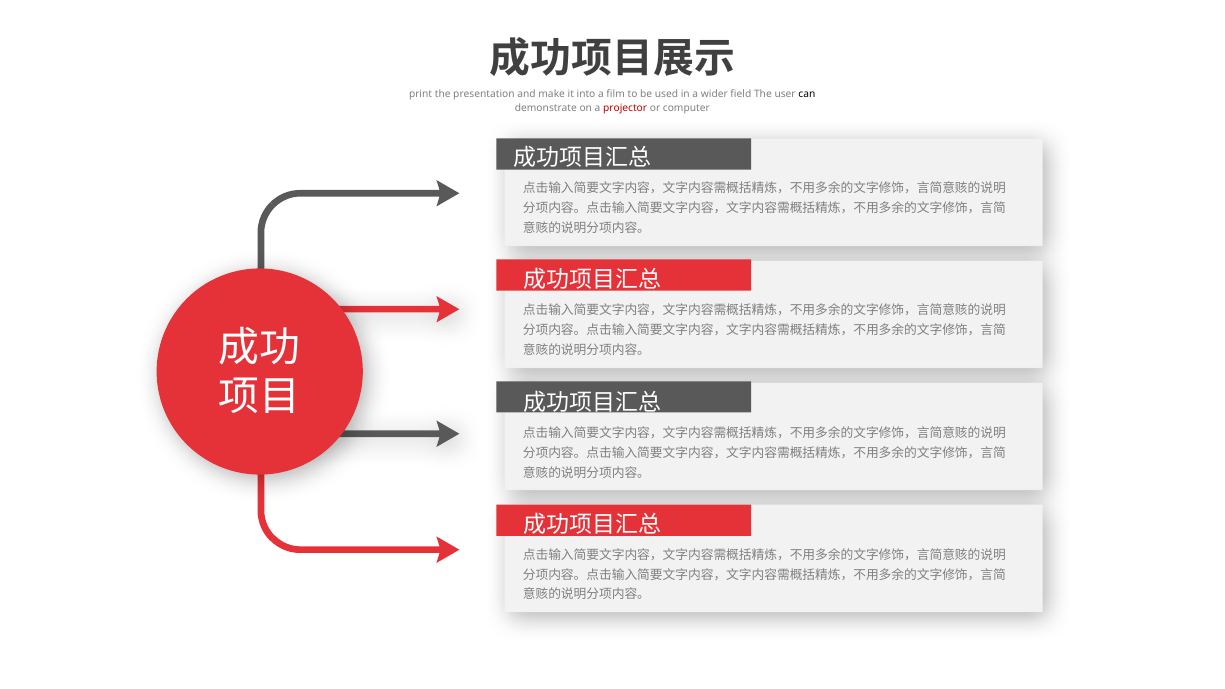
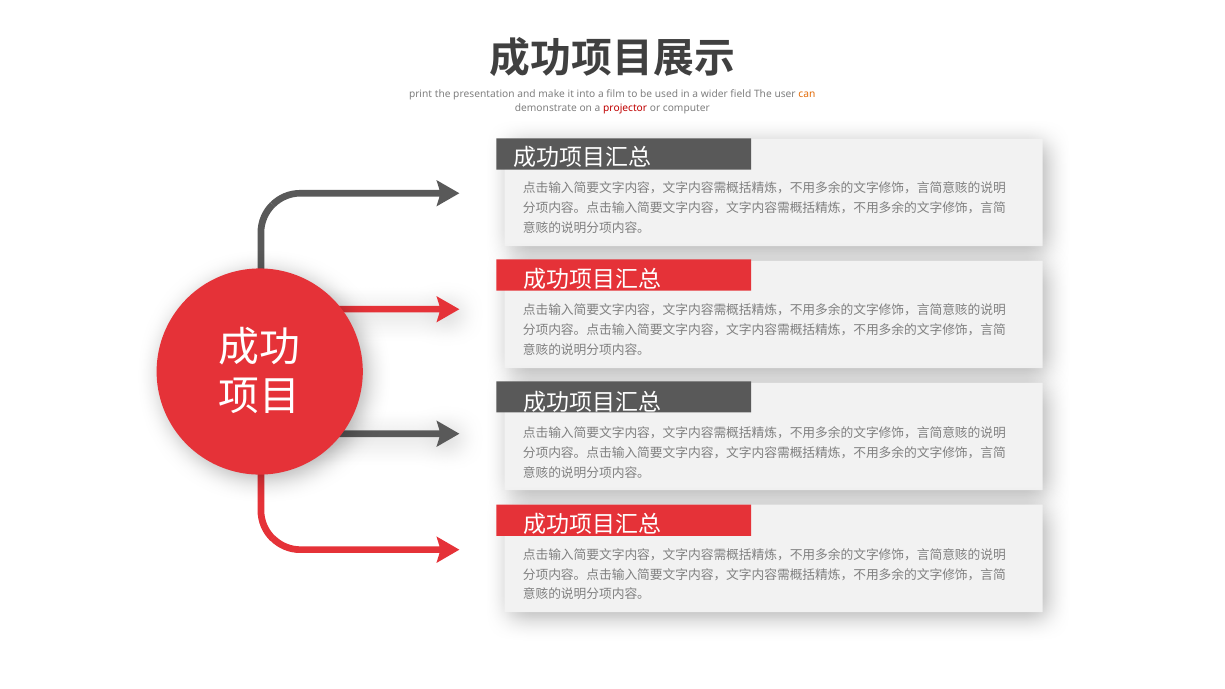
can colour: black -> orange (807, 94)
